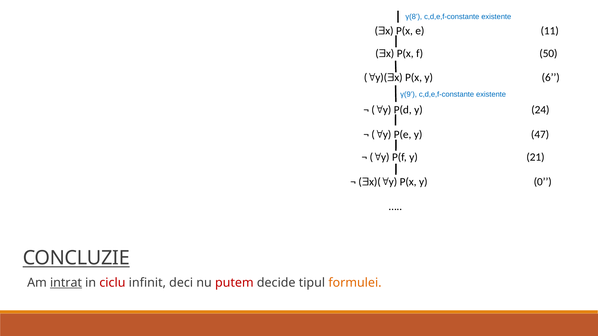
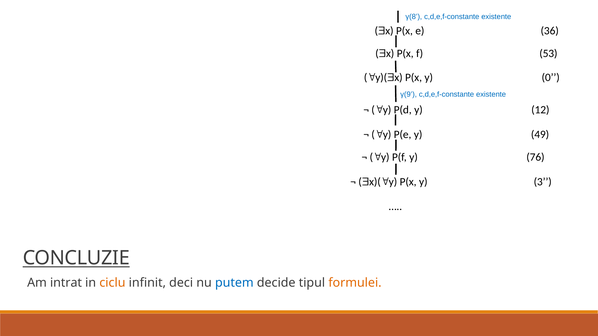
11: 11 -> 36 (550, 31)
50: 50 -> 53 (548, 54)
6: 6 -> 0 (551, 77)
24: 24 -> 12 (540, 110)
47: 47 -> 49 (540, 135)
21: 21 -> 76 (535, 157)
0: 0 -> 3 (543, 182)
intrat underline: present -> none (66, 283)
ciclu colour: red -> orange (112, 283)
putem colour: red -> blue (234, 283)
